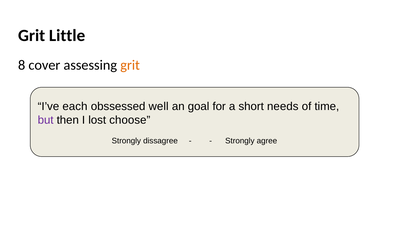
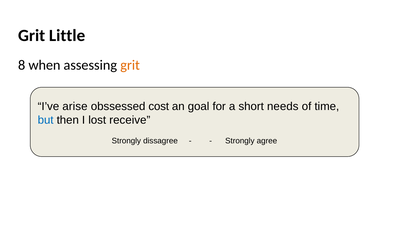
cover: cover -> when (44, 65)
each: each -> arise (75, 107)
well: well -> cost (159, 107)
but colour: purple -> blue (46, 120)
choose: choose -> receive (130, 120)
